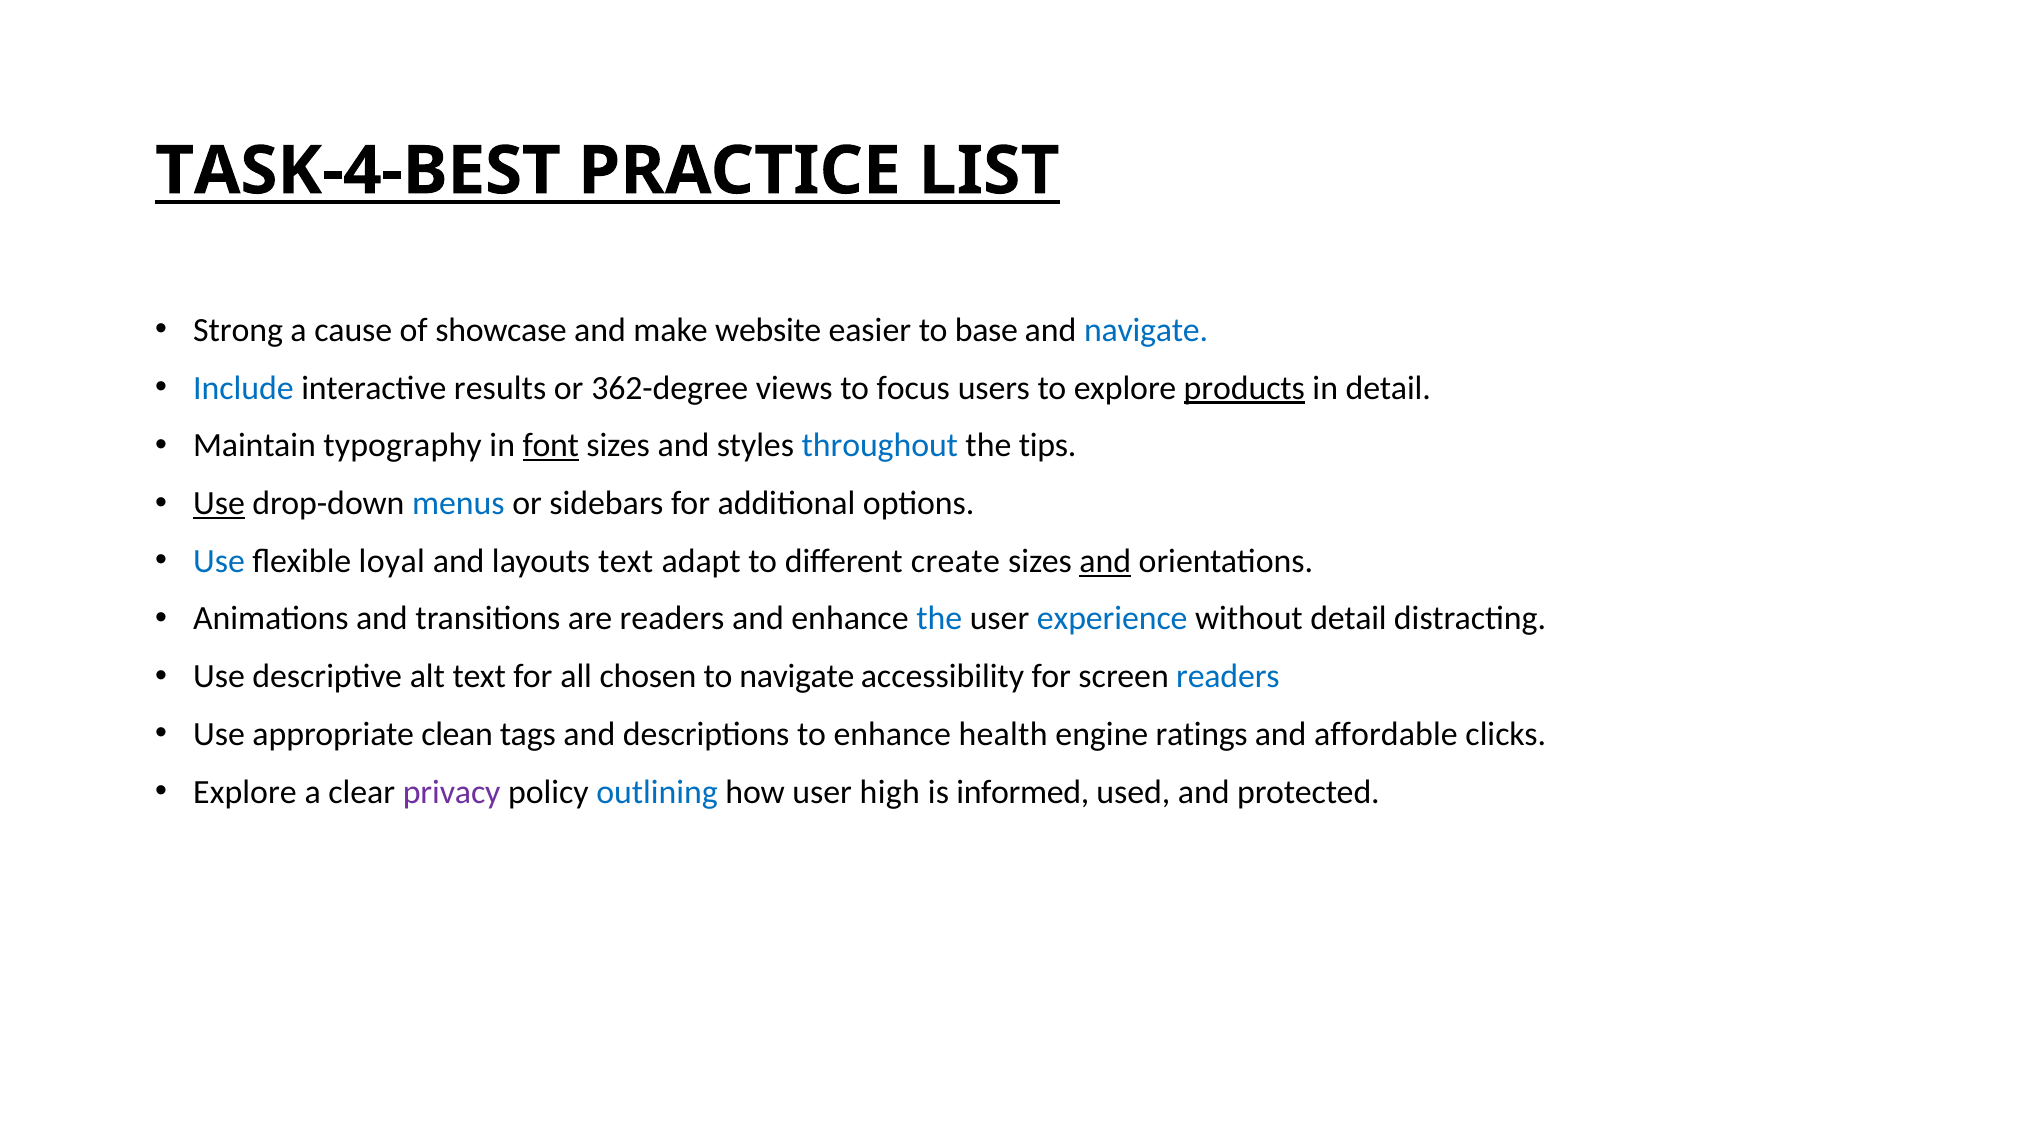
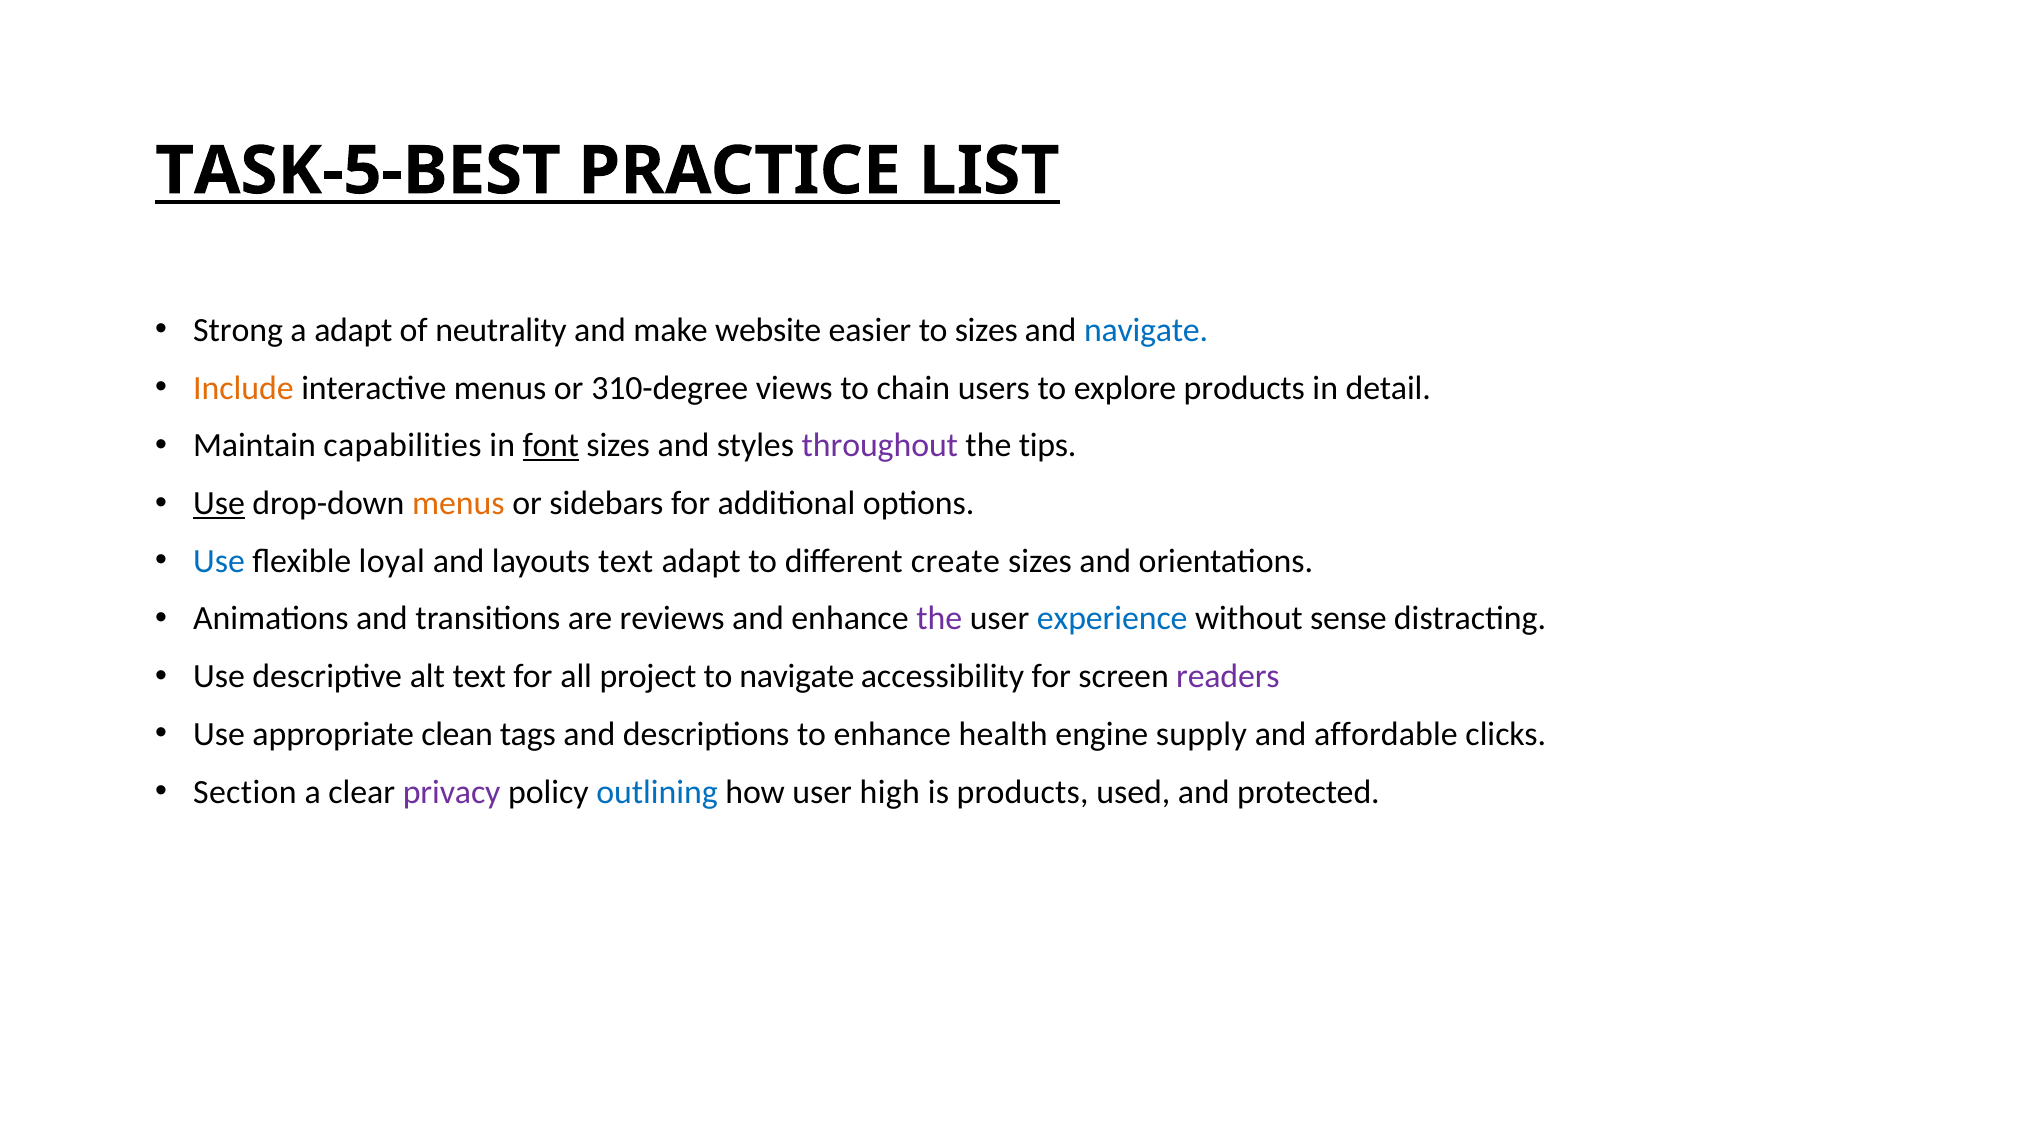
TASK-4-BEST: TASK-4-BEST -> TASK-5-BEST (358, 171)
a cause: cause -> adapt (353, 330)
showcase: showcase -> neutrality (501, 330)
to base: base -> sizes (986, 330)
Include colour: blue -> orange (243, 388)
interactive results: results -> menus (500, 388)
362-degree: 362-degree -> 310-degree (670, 388)
focus: focus -> chain (913, 388)
products underline: present -> none (1244, 388)
typography: typography -> capabilities (403, 446)
throughout colour: blue -> purple (880, 446)
menus colour: blue -> orange (458, 503)
and underline: present -> none (1105, 561)
are readers: readers -> reviews (672, 619)
the colour: blue -> purple (939, 619)
without detail: detail -> sense (1349, 619)
chosen: chosen -> project (648, 677)
readers colour: blue -> purple (1228, 677)
ratings: ratings -> supply (1201, 734)
Explore: Explore -> Section (245, 792)
is informed: informed -> products (1023, 792)
